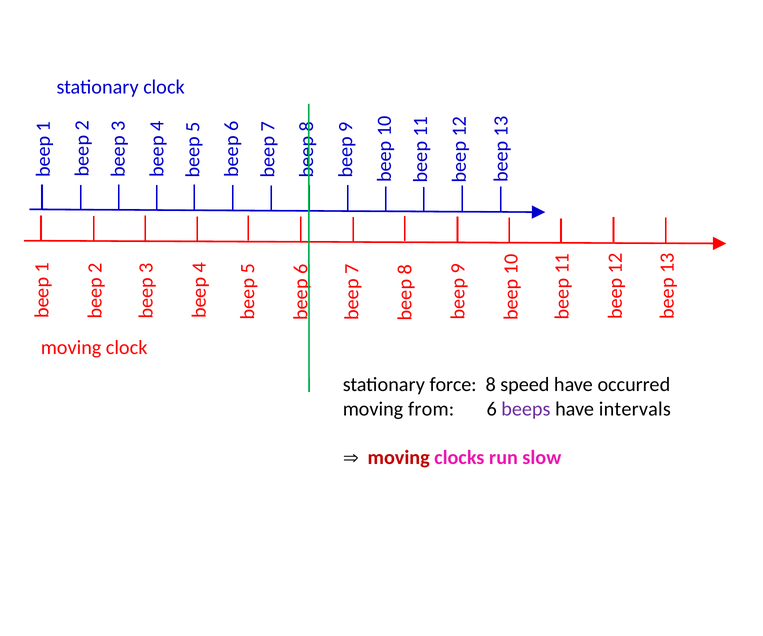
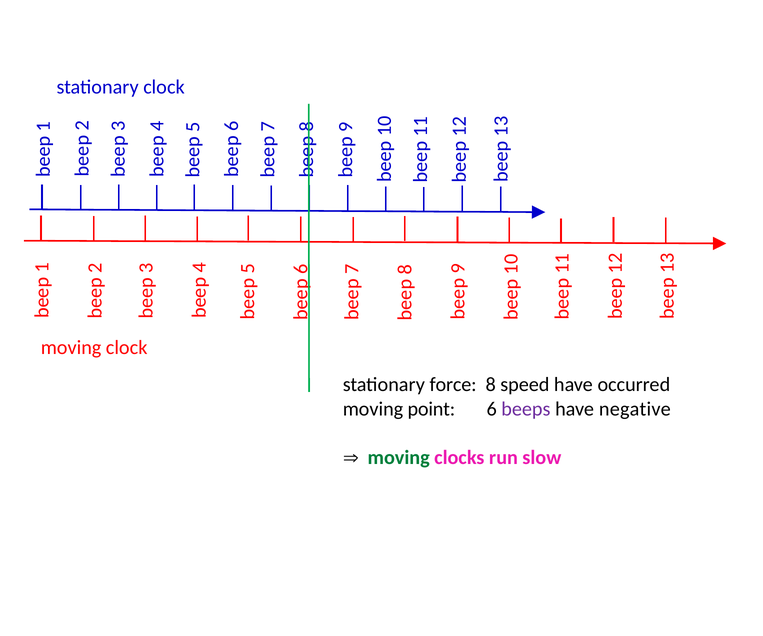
from: from -> point (431, 409)
intervals: intervals -> negative (635, 409)
moving colour: red -> green (399, 457)
